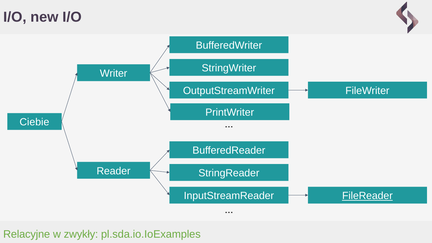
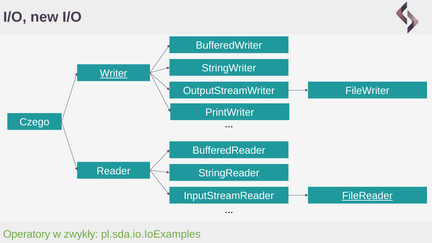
Writer underline: none -> present (114, 73)
Ciebie: Ciebie -> Czego (34, 122)
Relacyjne: Relacyjne -> Operatory (27, 234)
